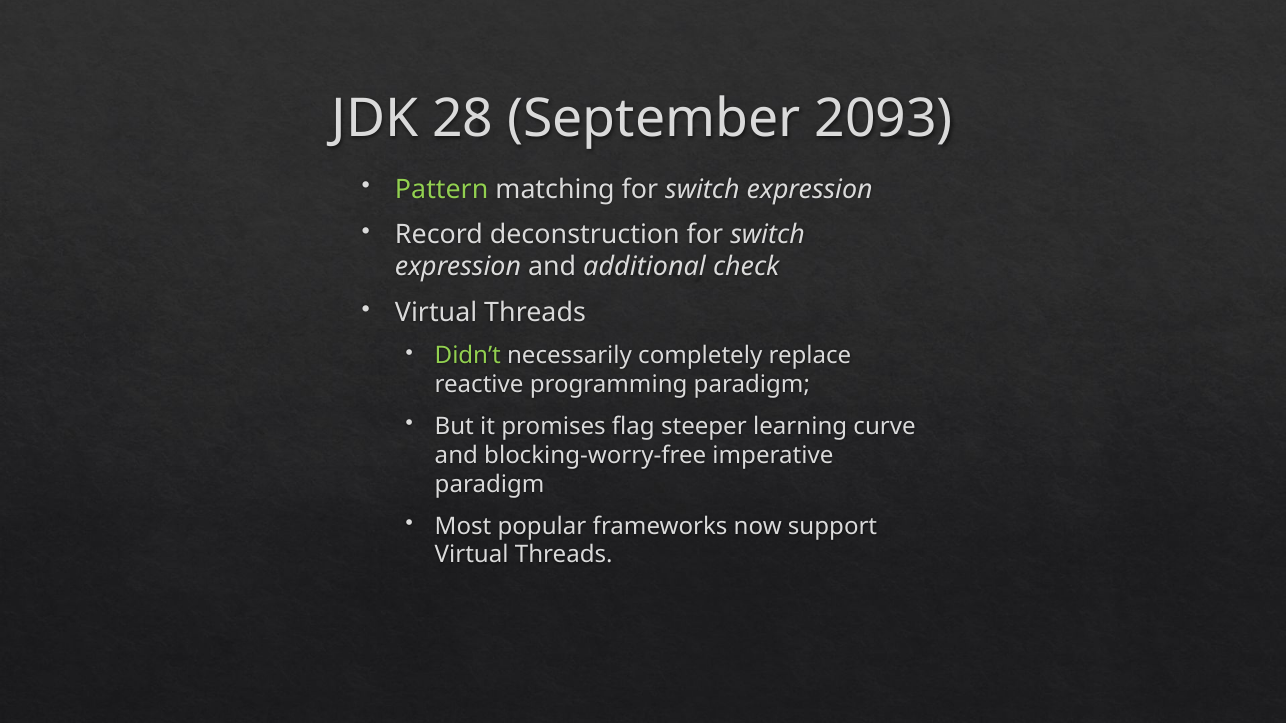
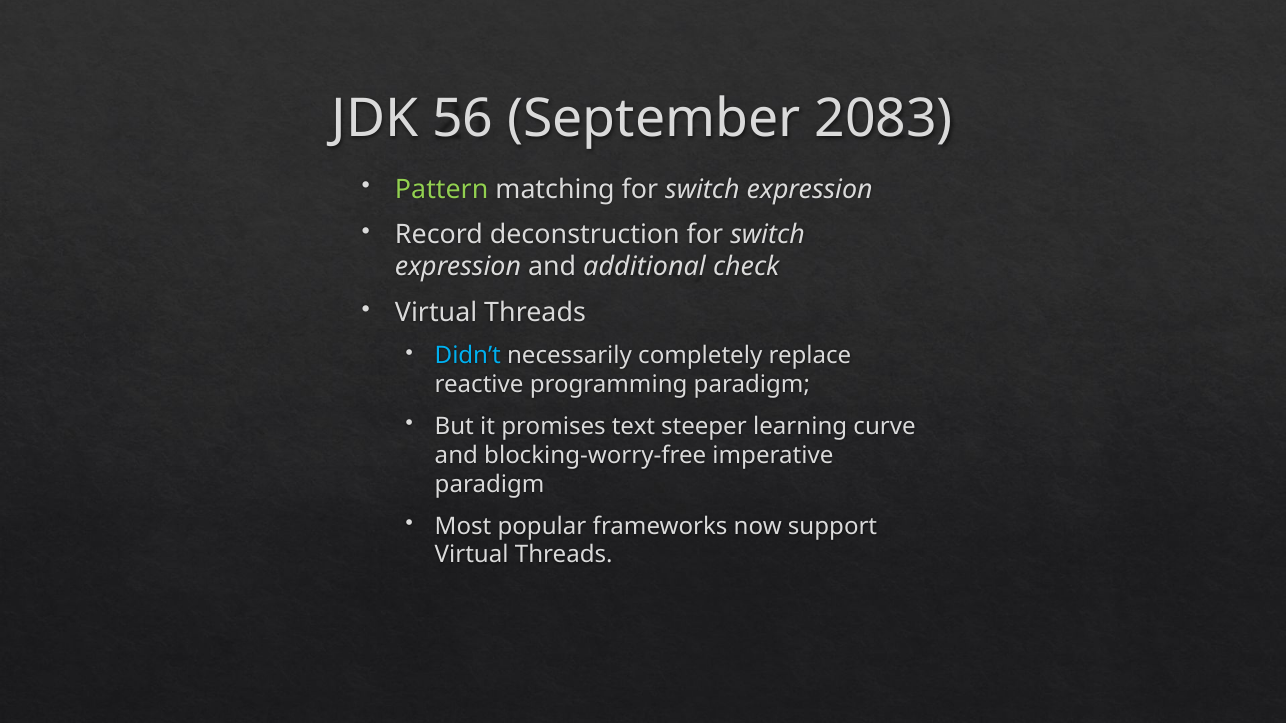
28: 28 -> 56 (463, 119)
2093: 2093 -> 2083 (884, 119)
Didn’t colour: light green -> light blue (468, 356)
flag: flag -> text (633, 427)
